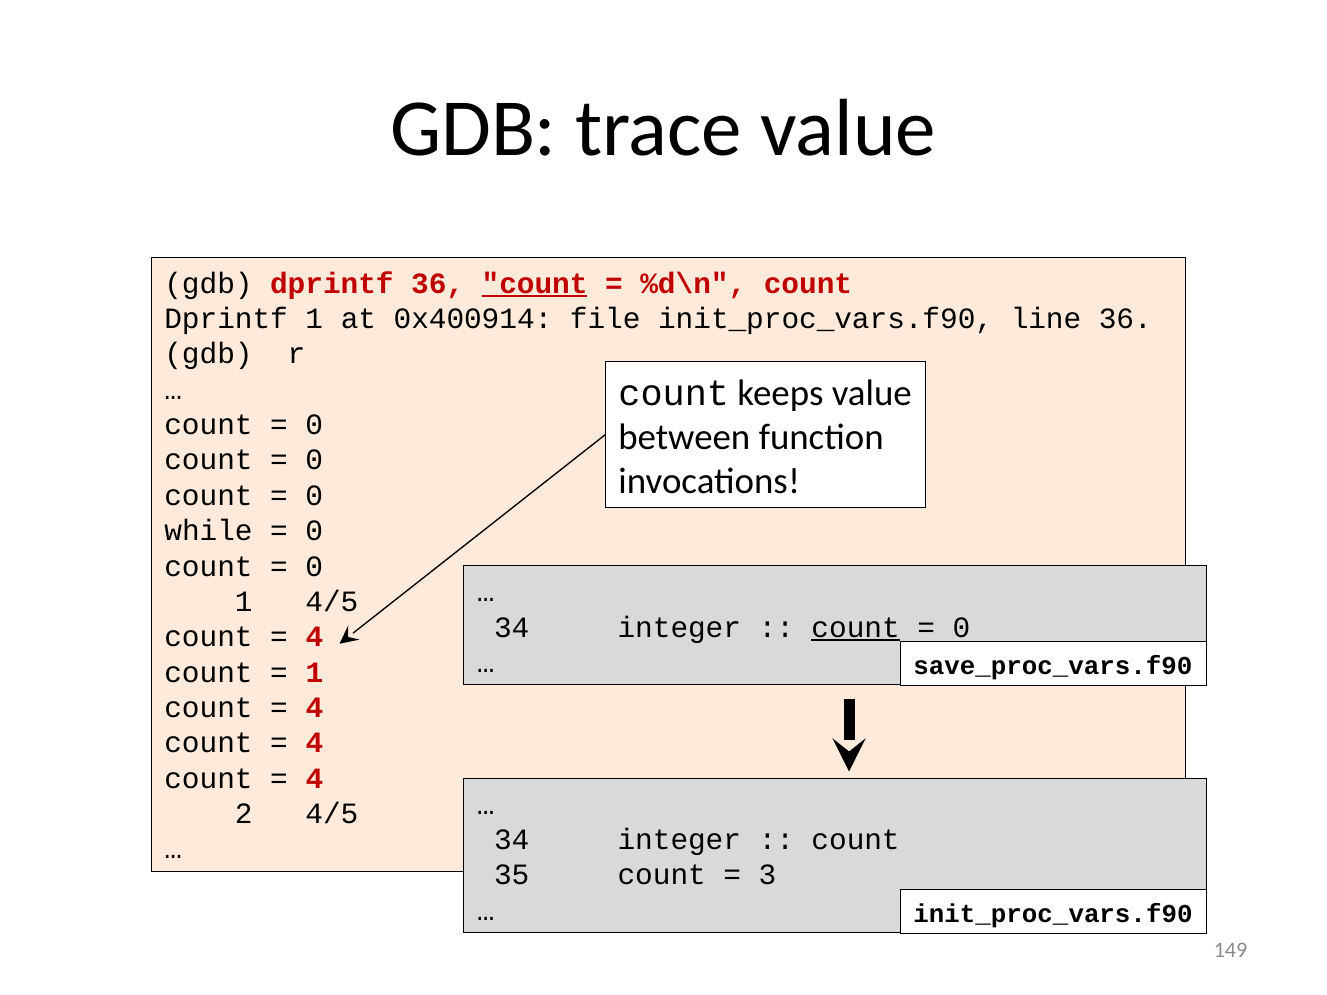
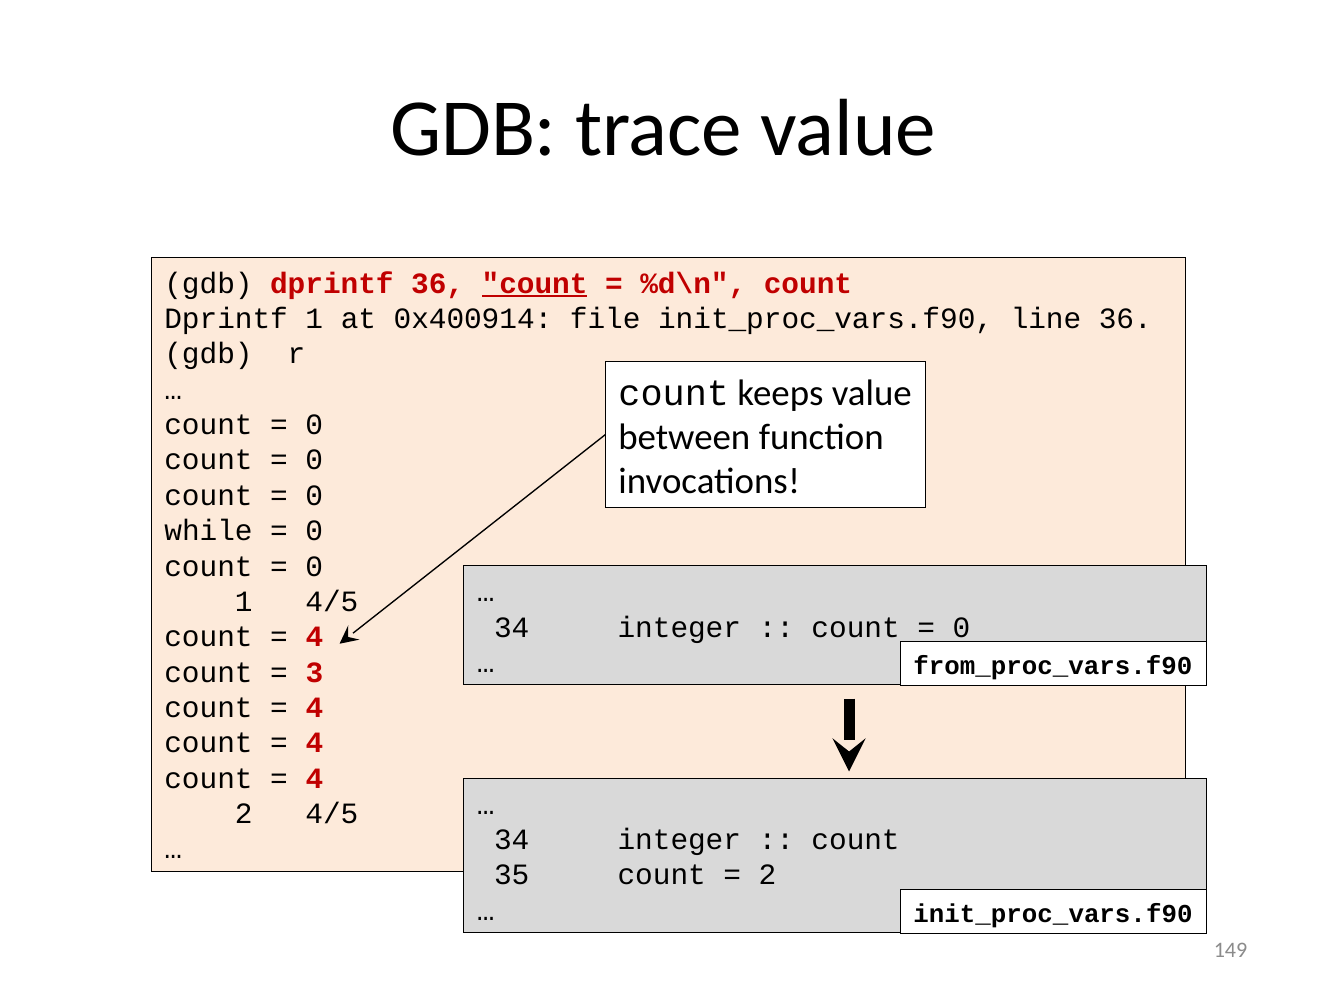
count underline: present -> none (856, 627)
save_proc_vars.f90: save_proc_vars.f90 -> from_proc_vars.f90 (1053, 666)
1: 1 -> 3 (314, 673)
3: 3 -> 2 (768, 875)
